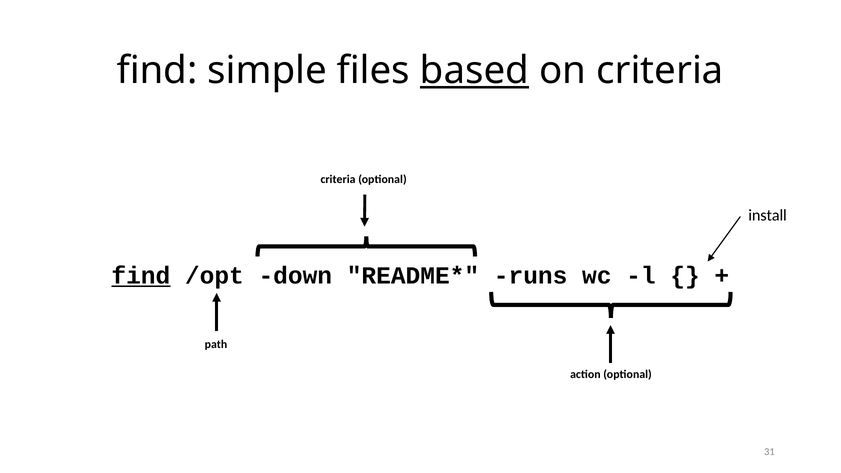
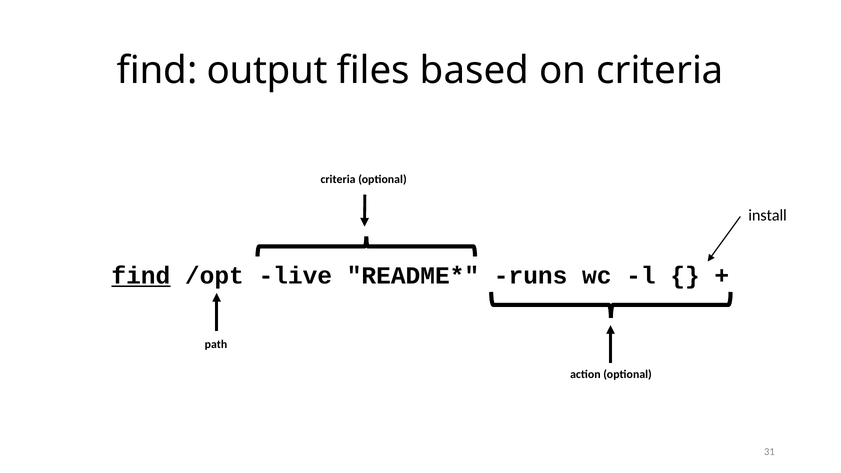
simple: simple -> output (267, 71)
based underline: present -> none (474, 71)
down: down -> live (295, 276)
